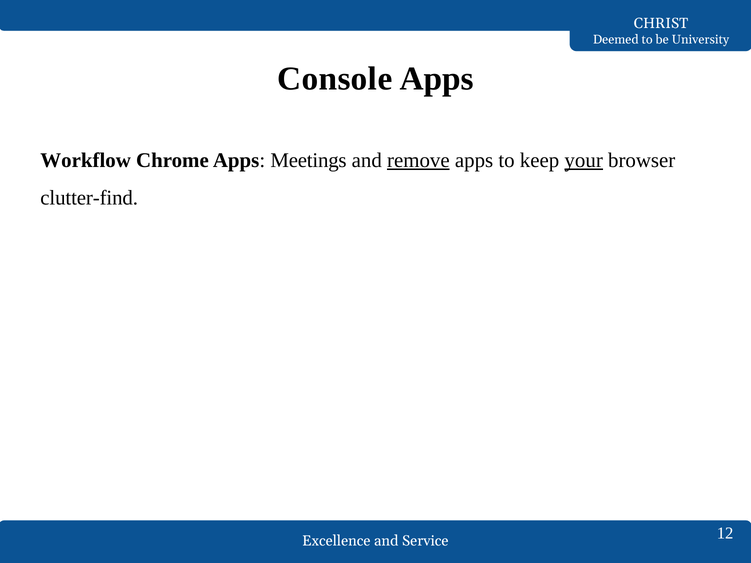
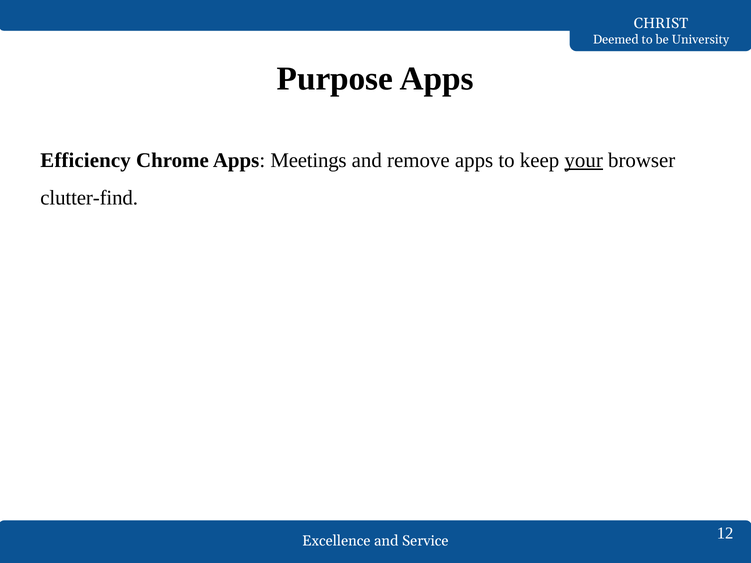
Console: Console -> Purpose (335, 79)
Workflow: Workflow -> Efficiency (86, 160)
remove underline: present -> none (418, 160)
